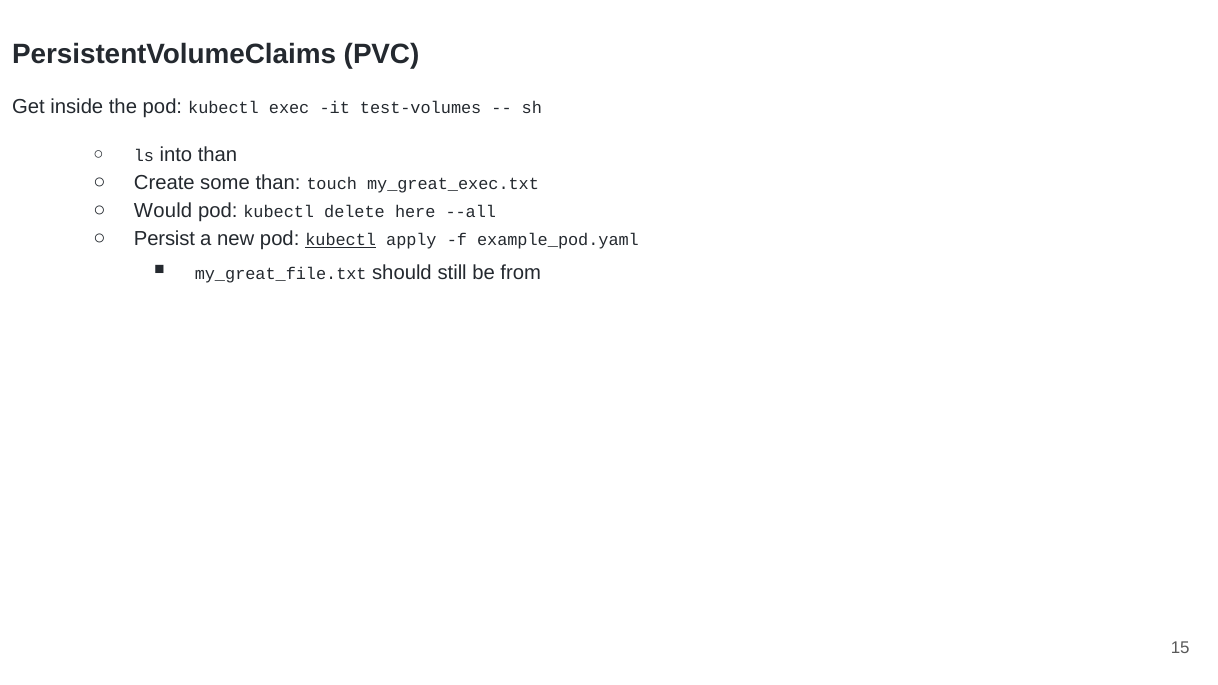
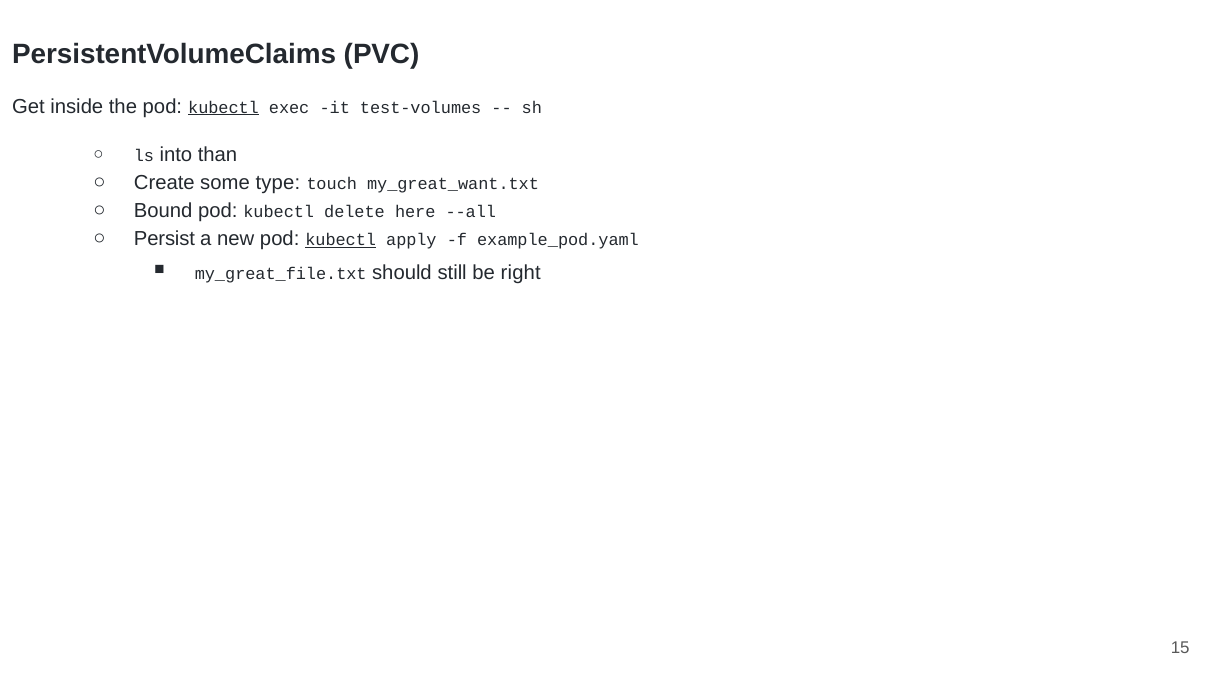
kubectl underline: none -> present (224, 108)
some than: than -> type (278, 183)
my_great_exec.txt: my_great_exec.txt -> my_great_want.txt (453, 184)
Would: Would -> Bound (163, 211)
from: from -> right (521, 273)
